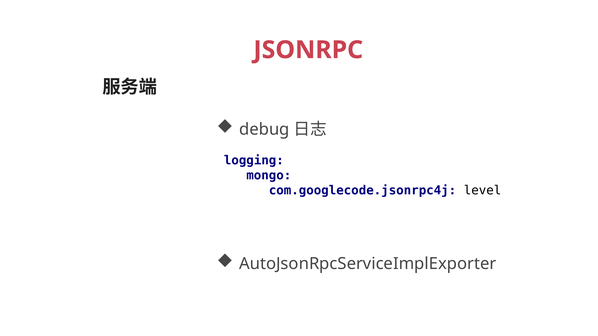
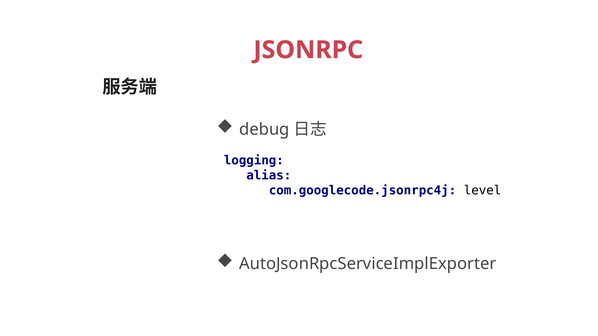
mongo: mongo -> alias (269, 176)
